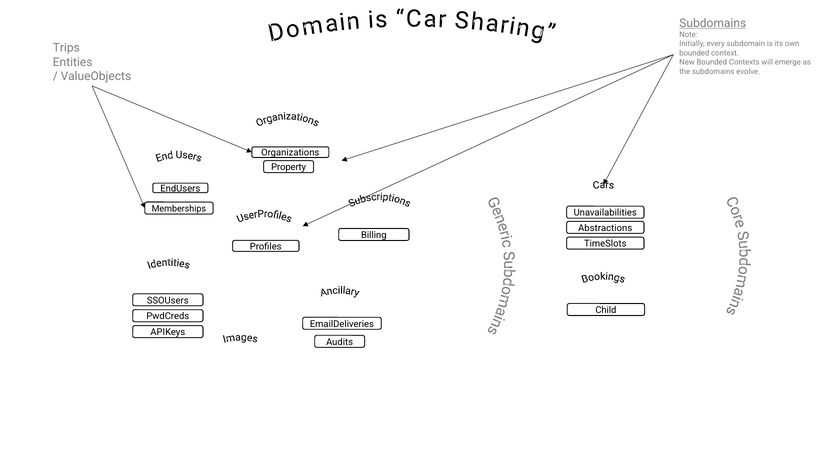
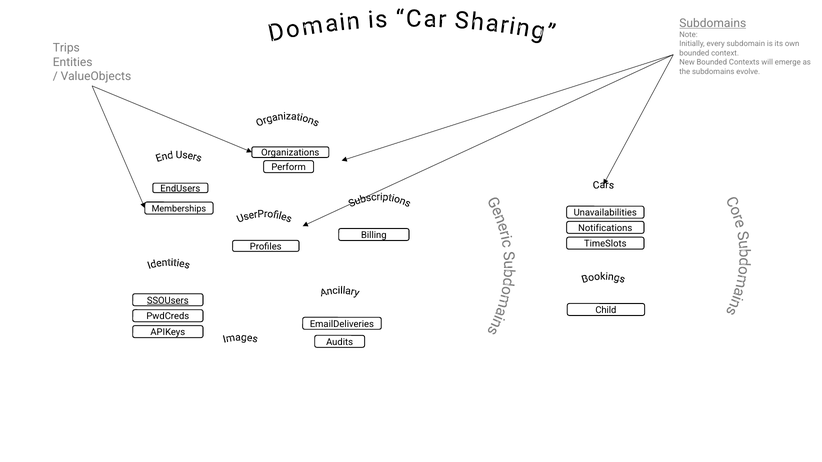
Property: Property -> Perform (289, 167)
Abstractions: Abstractions -> Notifications (605, 228)
SSOUsers underline: none -> present (168, 301)
